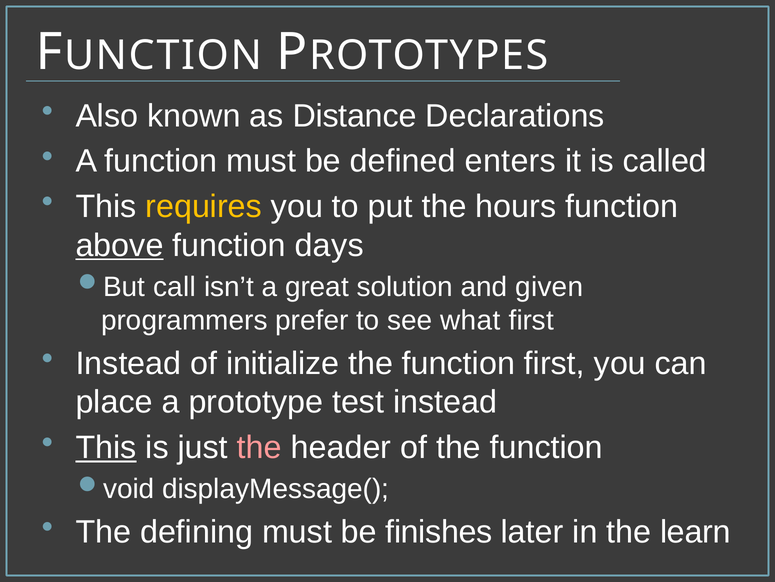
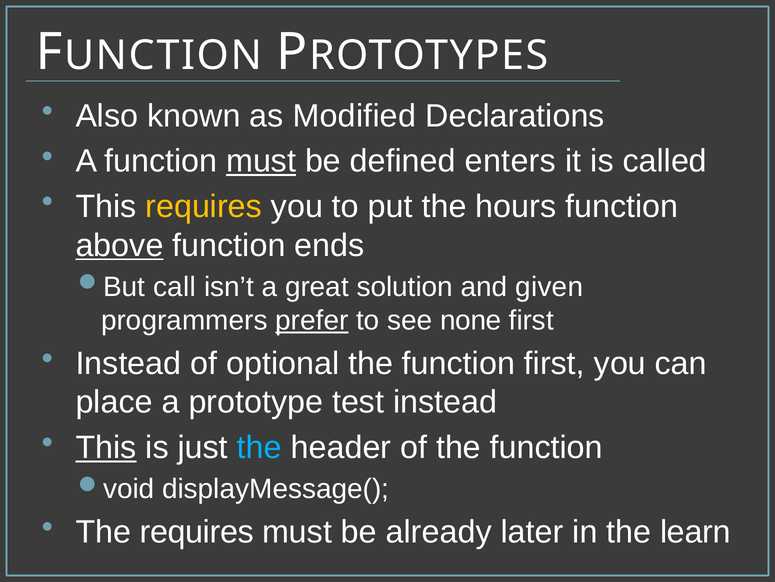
Distance: Distance -> Modified (354, 116)
must underline: none -> present (261, 161)
days: days -> ends (329, 245)
prefer underline: none -> present (312, 320)
what: what -> none (471, 320)
initialize: initialize -> optional (283, 363)
the colour: pink -> light blue (259, 447)
The defining: defining -> requires (197, 531)
finishes: finishes -> already (439, 531)
